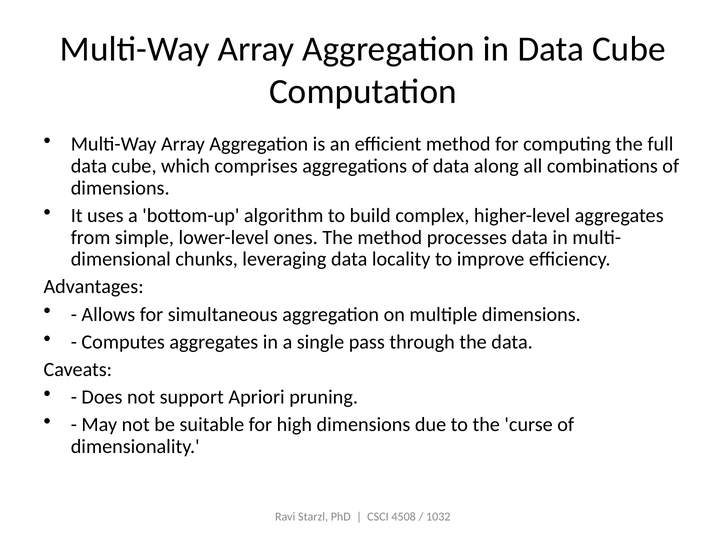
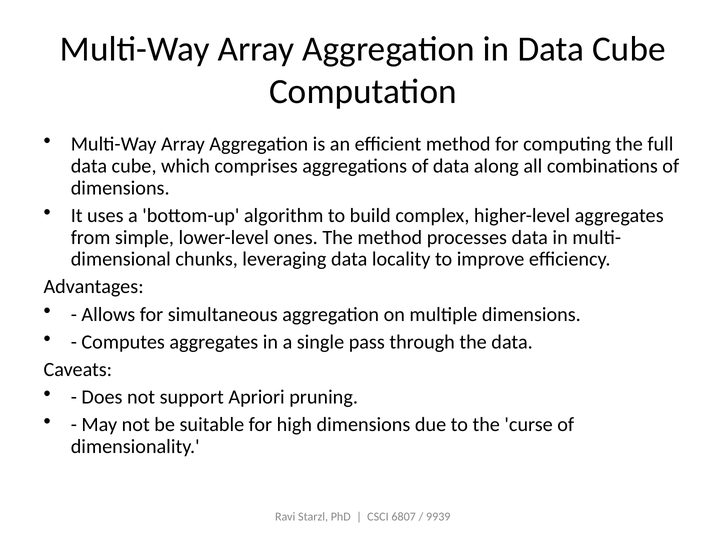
4508: 4508 -> 6807 (404, 516)
1032: 1032 -> 9939 (438, 516)
